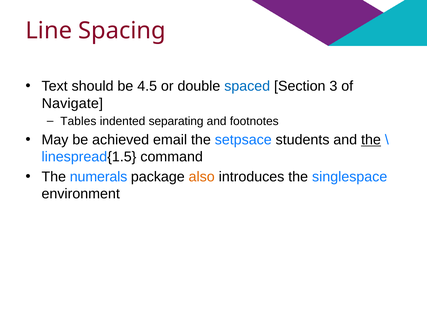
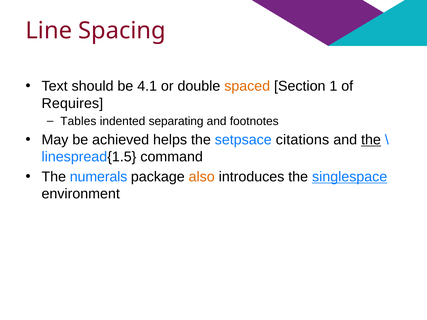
4.5: 4.5 -> 4.1 (147, 86)
spaced colour: blue -> orange (247, 86)
3: 3 -> 1 (333, 86)
Navigate: Navigate -> Requires (72, 103)
email: email -> helps (170, 140)
students: students -> citations (302, 140)
singlespace underline: none -> present (350, 177)
